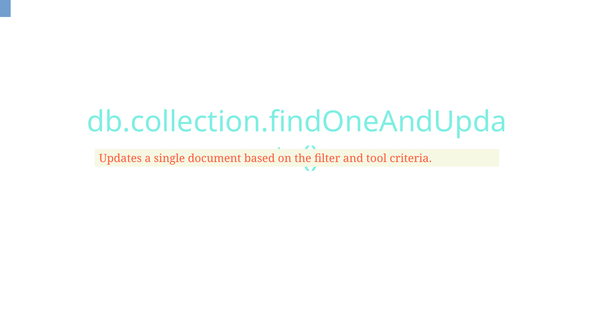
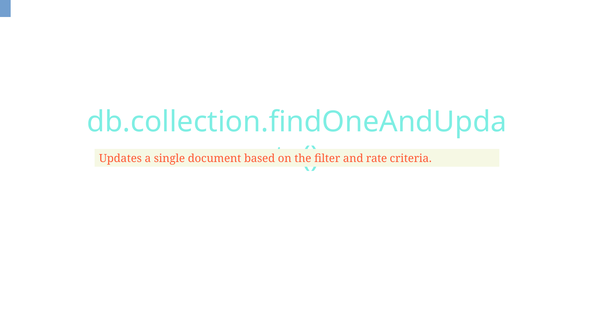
tool: tool -> rate (377, 159)
